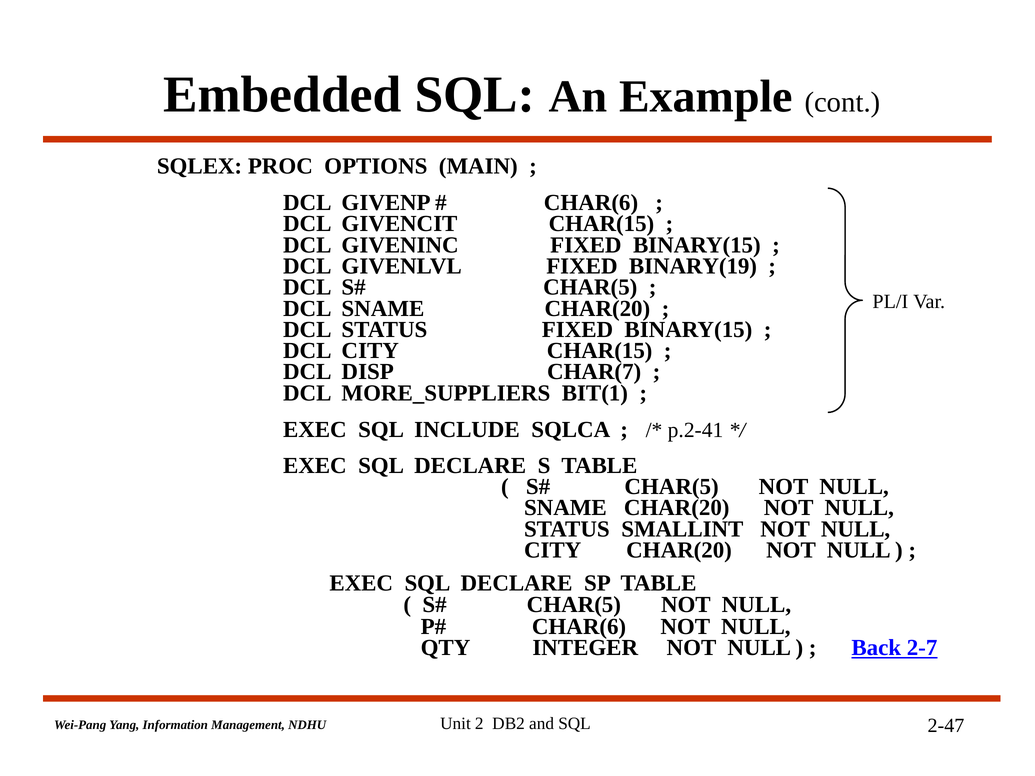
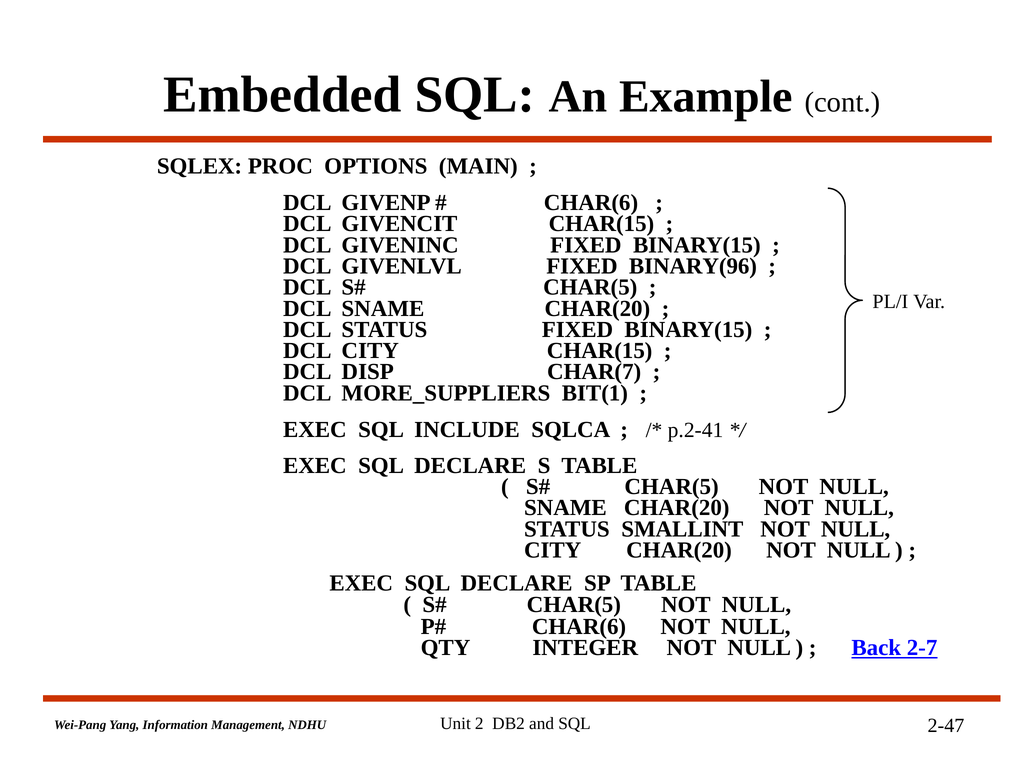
BINARY(19: BINARY(19 -> BINARY(96 (693, 266)
